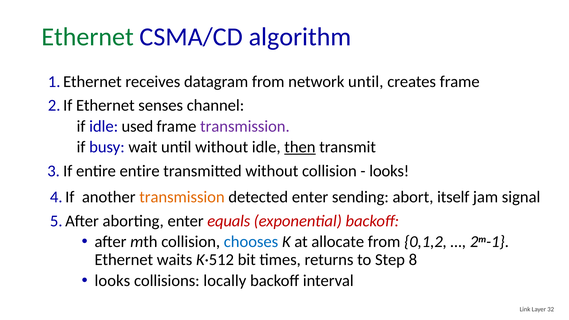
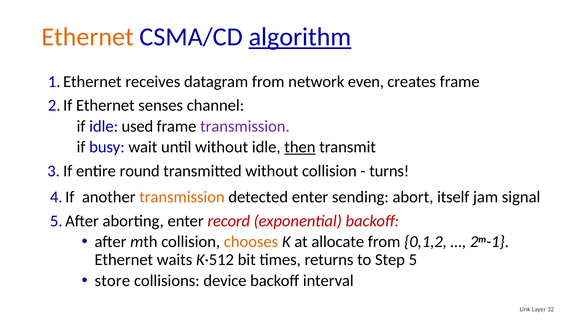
Ethernet colour: green -> orange (88, 37)
algorithm underline: none -> present (300, 37)
network until: until -> even (366, 82)
entire entire: entire -> round (140, 171)
looks: looks -> turns (389, 171)
equals: equals -> record (229, 221)
chooses colour: blue -> orange (251, 242)
8: 8 -> 5 (413, 260)
looks: looks -> store (112, 281)
locally: locally -> device (225, 281)
